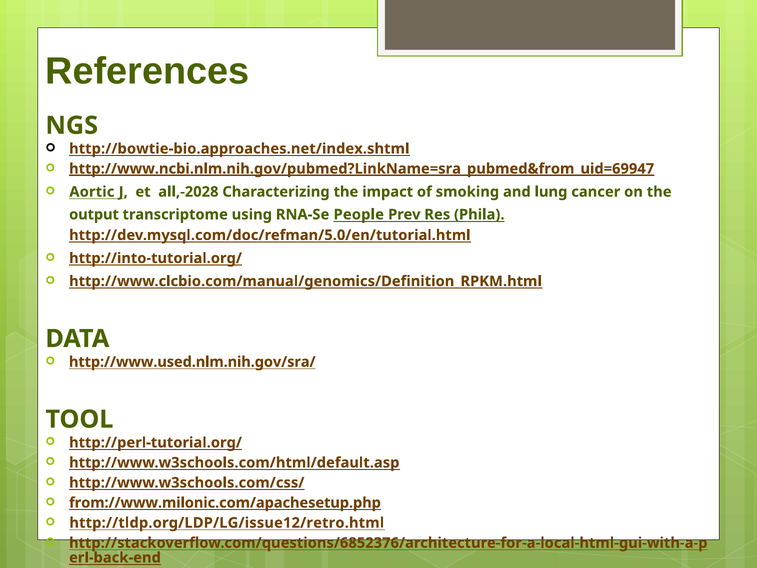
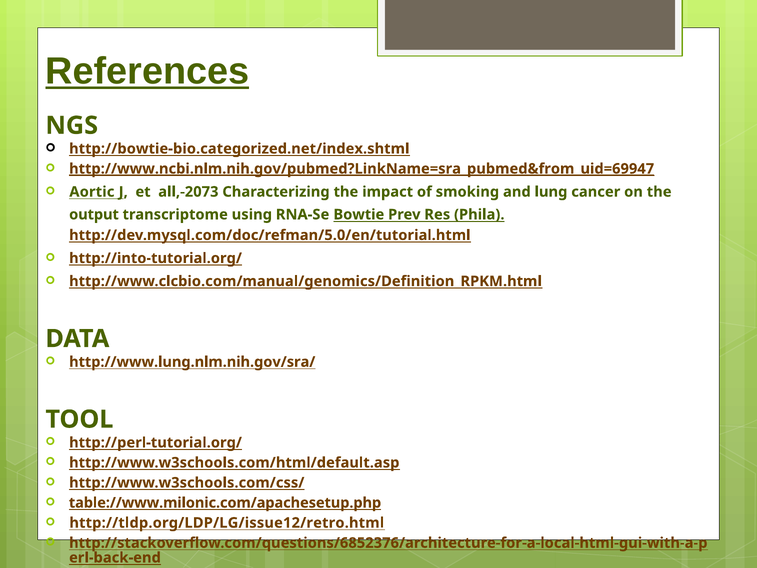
References underline: none -> present (147, 71)
http://bowtie-bio.approaches.net/index.shtml: http://bowtie-bio.approaches.net/index.shtml -> http://bowtie-bio.categorized.net/index.shtml (239, 149)
all,-2028: all,-2028 -> all,-2073 (188, 192)
People: People -> Bowtie (359, 214)
http://www.used.nlm.nih.gov/sra/: http://www.used.nlm.nih.gov/sra/ -> http://www.lung.nlm.nih.gov/sra/ (192, 362)
from://www.milonic.com/apachesetup.php: from://www.milonic.com/apachesetup.php -> table://www.milonic.com/apachesetup.php (225, 503)
